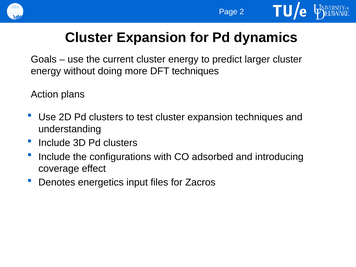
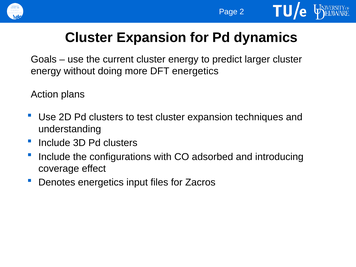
DFT techniques: techniques -> energetics (195, 71)
